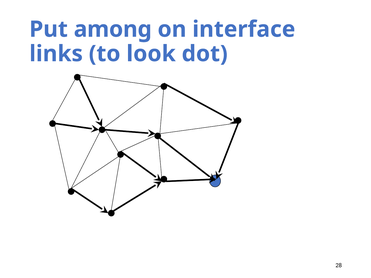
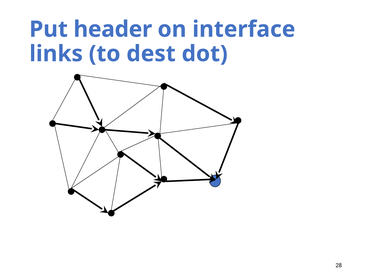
among: among -> header (113, 29)
look: look -> dest (151, 54)
